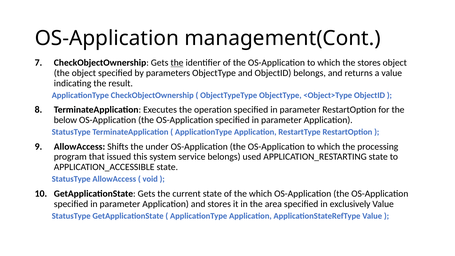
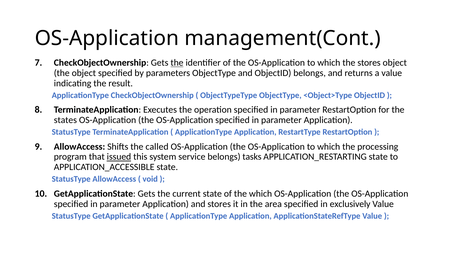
below: below -> states (65, 120)
under: under -> called (157, 147)
issued underline: none -> present (119, 157)
used: used -> tasks (252, 157)
